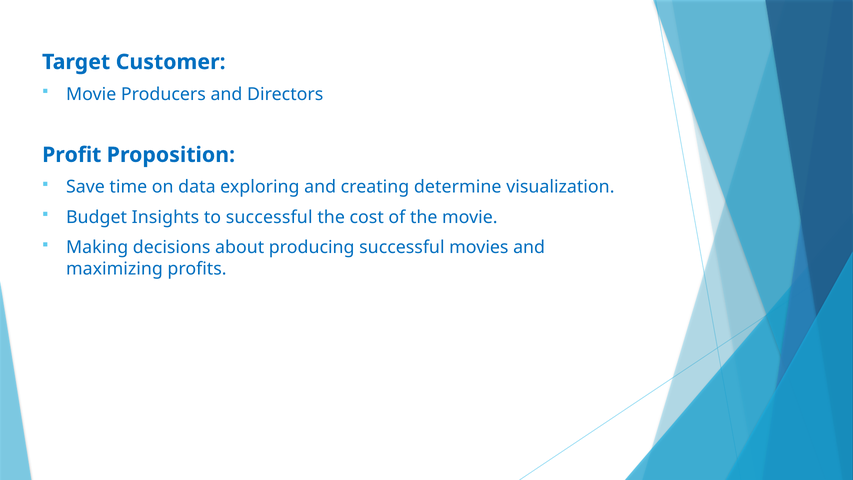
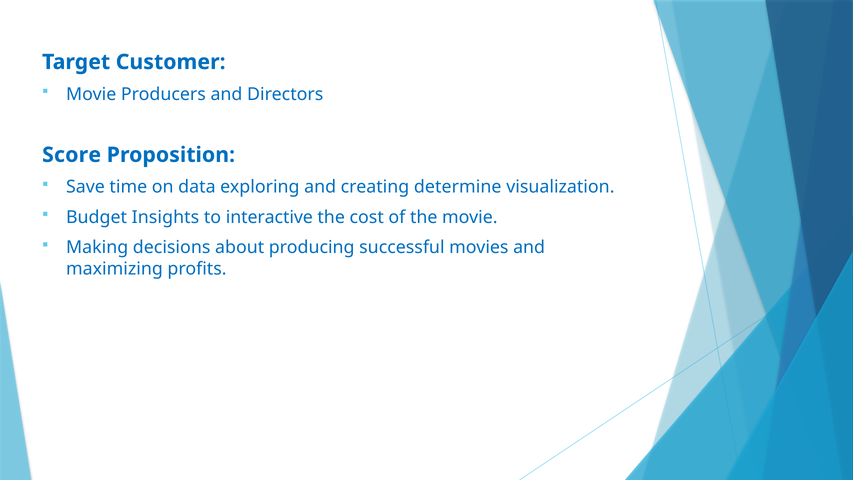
Profit: Profit -> Score (72, 155)
to successful: successful -> interactive (269, 217)
